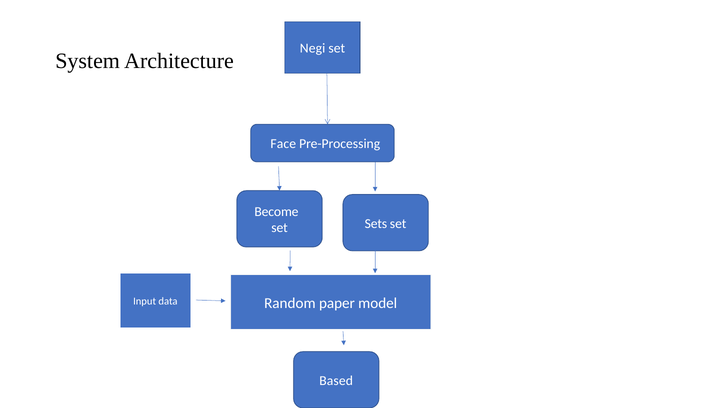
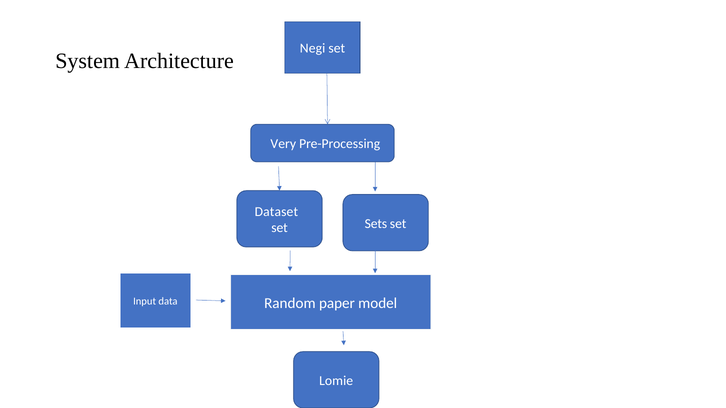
Face: Face -> Very (283, 144)
Become: Become -> Dataset (276, 212)
Based: Based -> Lomie (336, 381)
